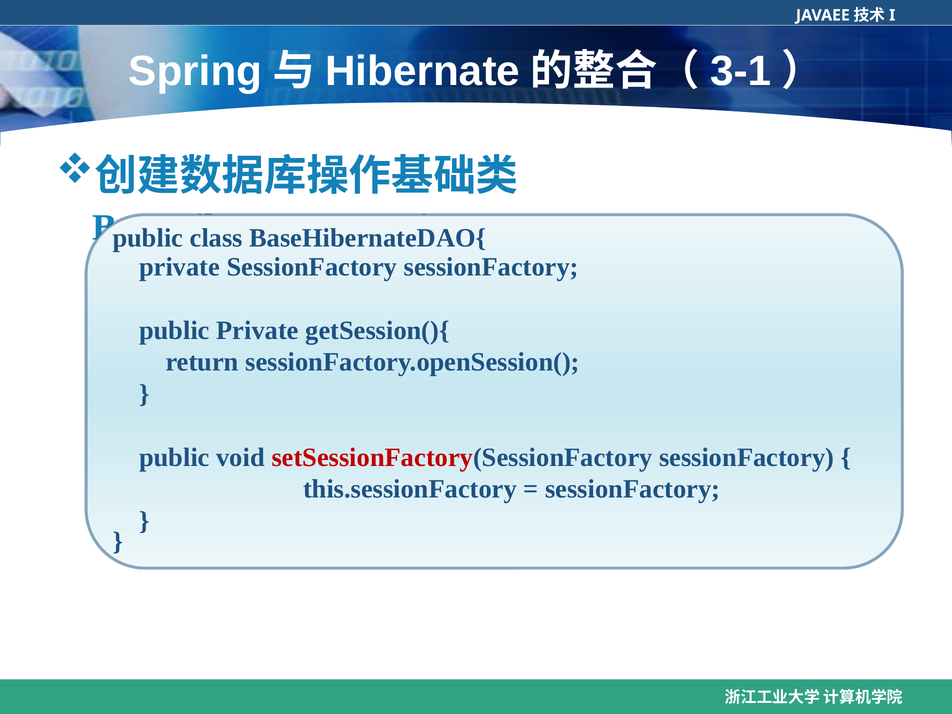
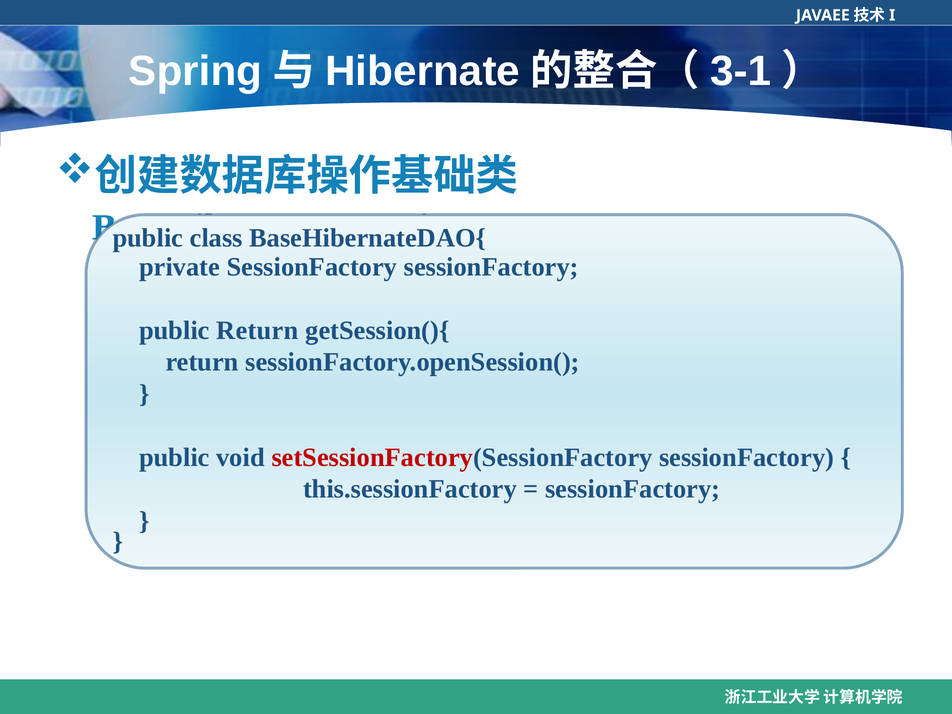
public Private: Private -> Return (257, 331)
